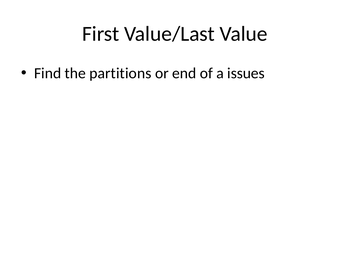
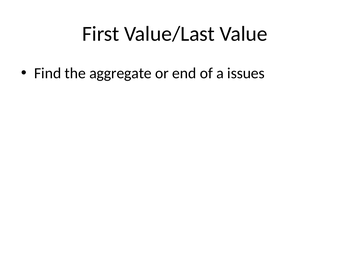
partitions: partitions -> aggregate (120, 73)
